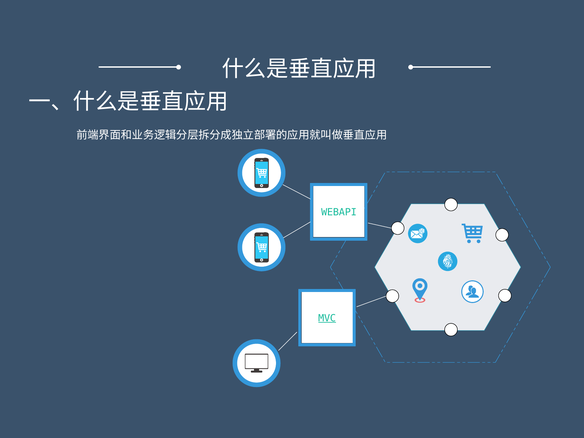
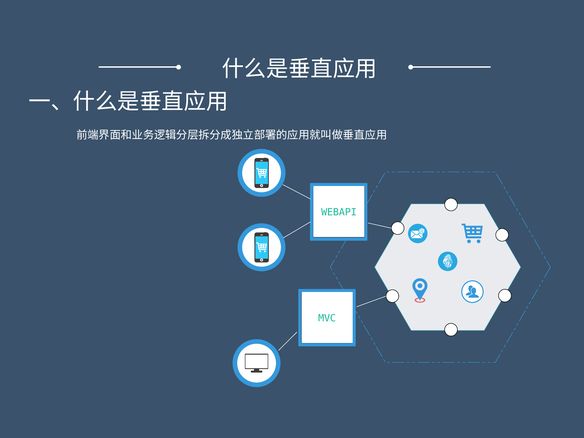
MVC underline: present -> none (327, 318)
